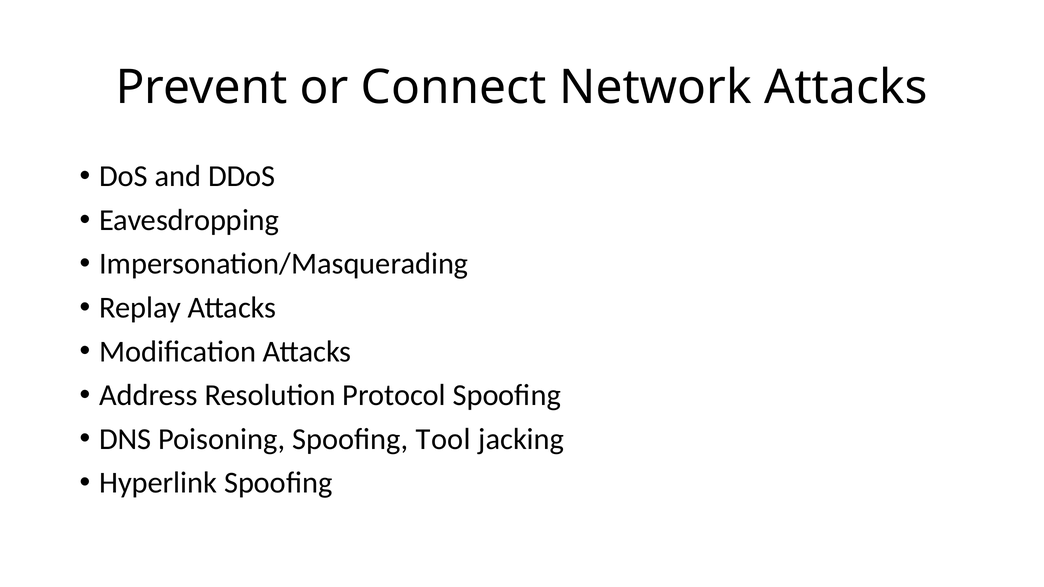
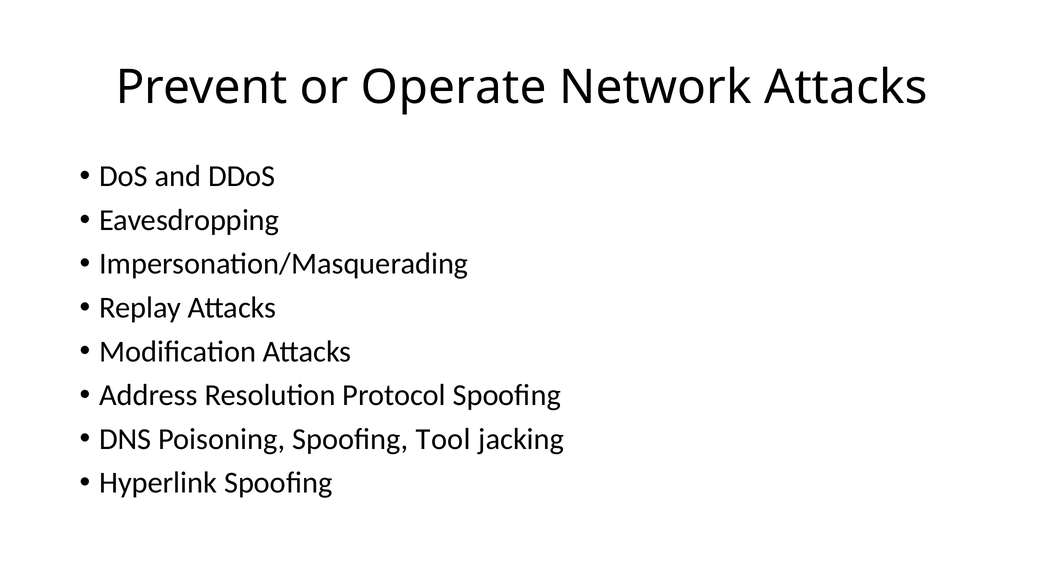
Connect: Connect -> Operate (454, 88)
